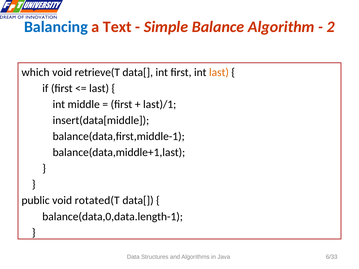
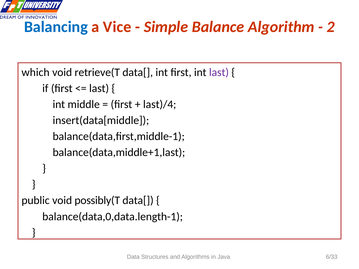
Text: Text -> Vice (117, 27)
last colour: orange -> purple (219, 72)
last)/1: last)/1 -> last)/4 (160, 104)
rotated(T: rotated(T -> possibly(T (97, 201)
